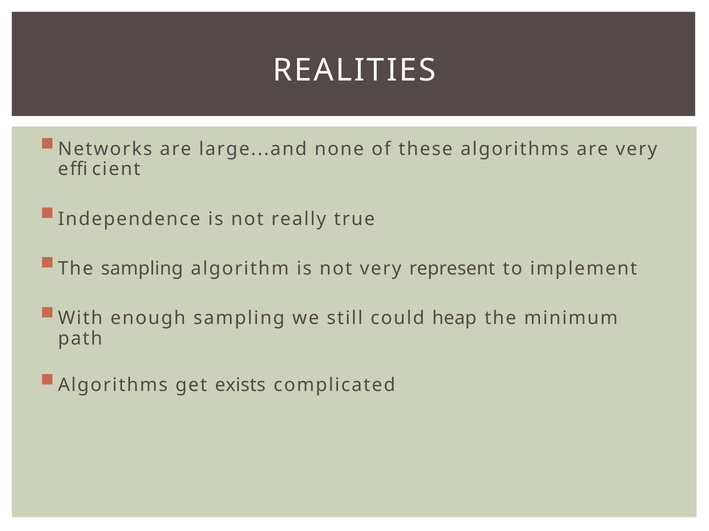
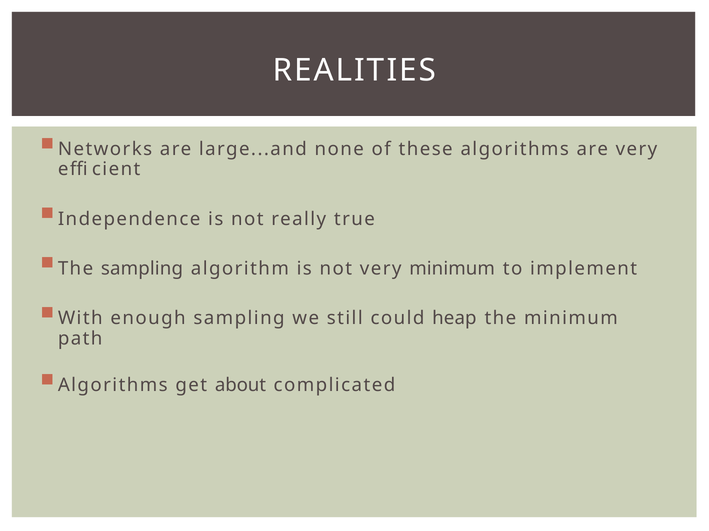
very represent: represent -> minimum (452, 269)
exists: exists -> about (240, 386)
